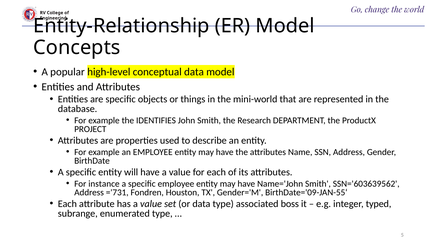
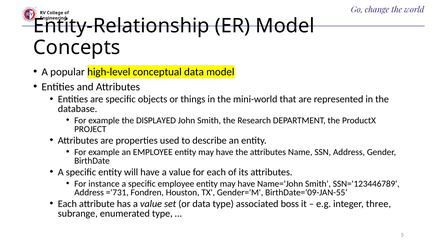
IDENTIFIES: IDENTIFIES -> DISPLAYED (156, 120)
SSN='603639562: SSN='603639562 -> SSN='123446789 (366, 184)
typed: typed -> three (379, 204)
